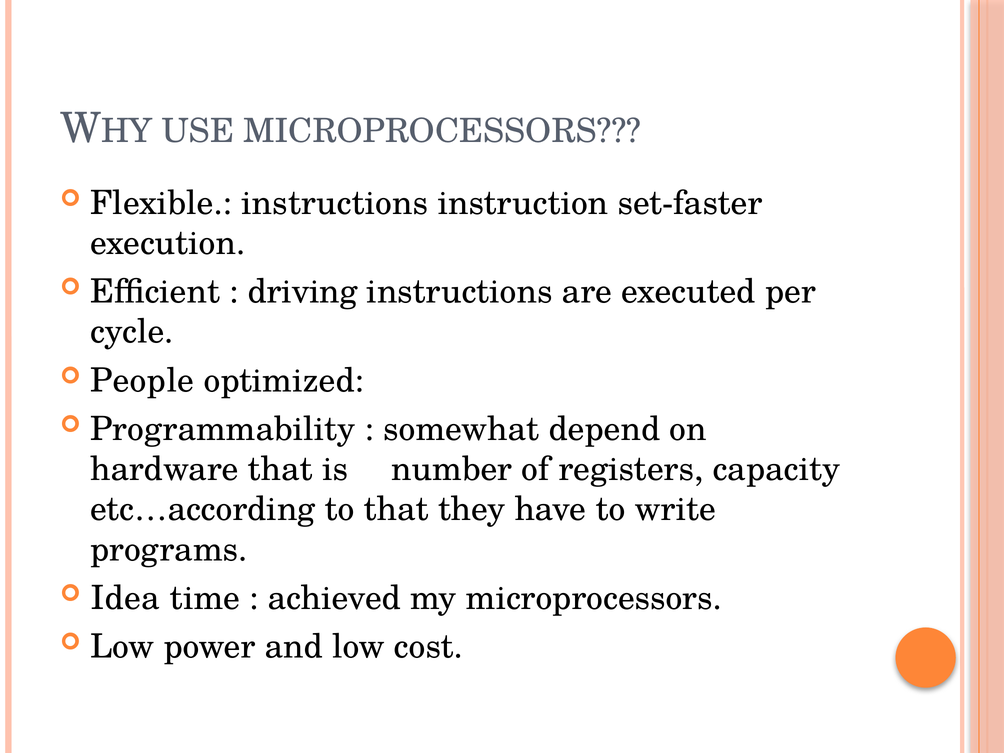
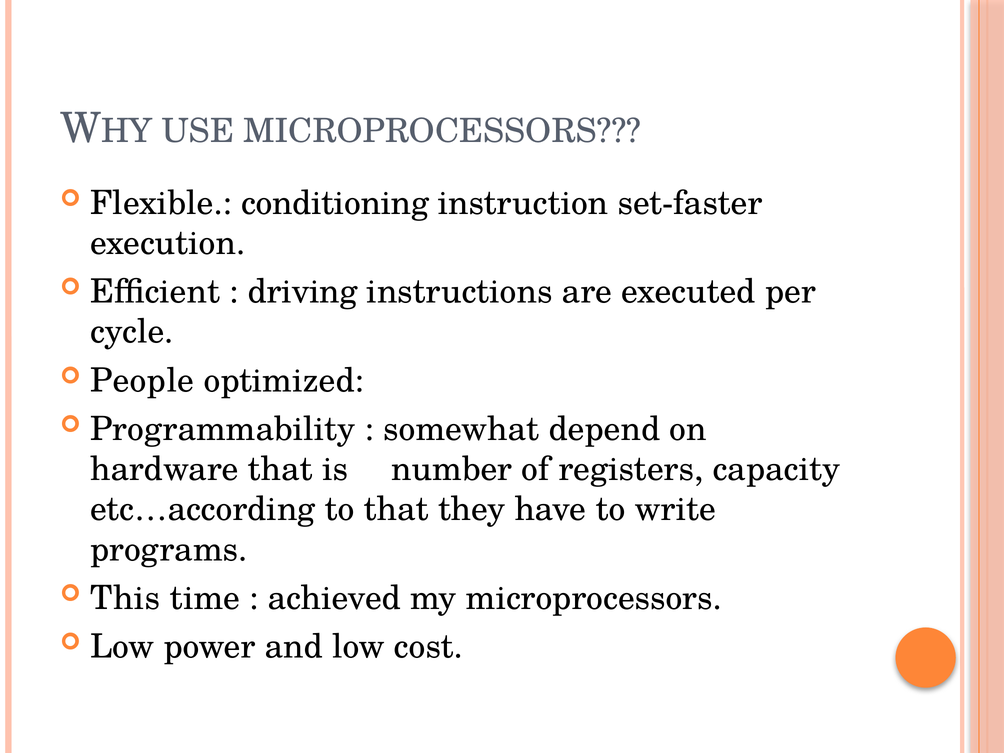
Flexible instructions: instructions -> conditioning (335, 203)
Idea: Idea -> This (125, 598)
